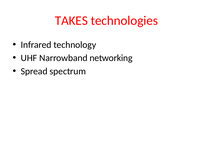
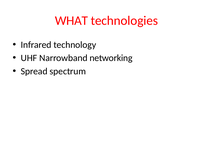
TAKES: TAKES -> WHAT (71, 21)
